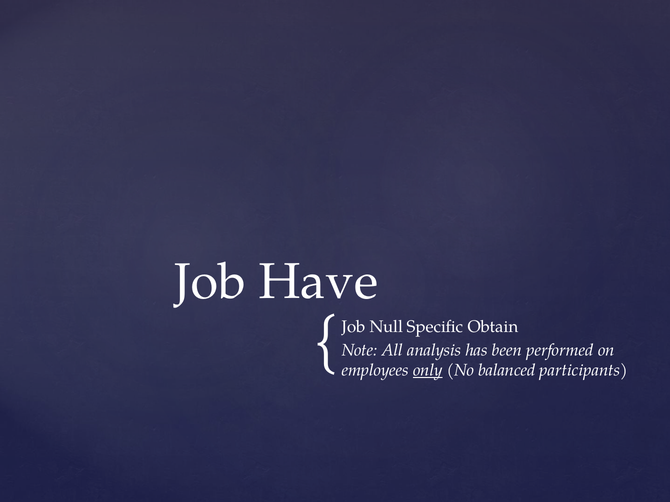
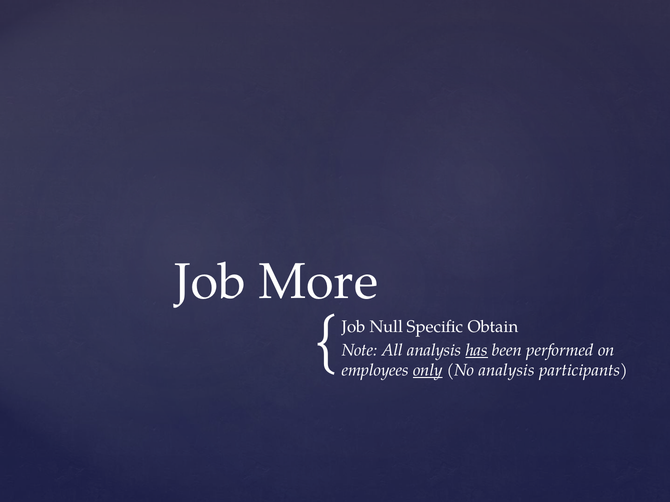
Have: Have -> More (318, 282)
has underline: none -> present (477, 351)
No balanced: balanced -> analysis (507, 371)
